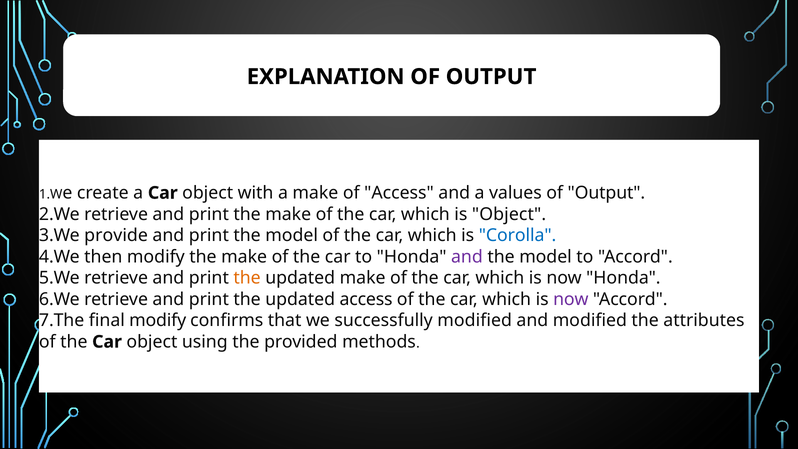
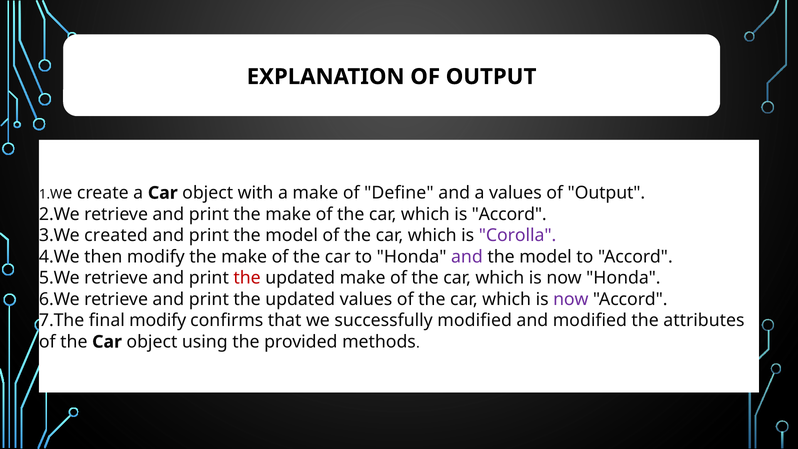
of Access: Access -> Define (399, 193)
is Object: Object -> Accord (509, 214)
provide: provide -> created (116, 235)
Corolla colour: blue -> purple (518, 235)
the colour: orange -> red (247, 278)
updated access: access -> values (366, 299)
